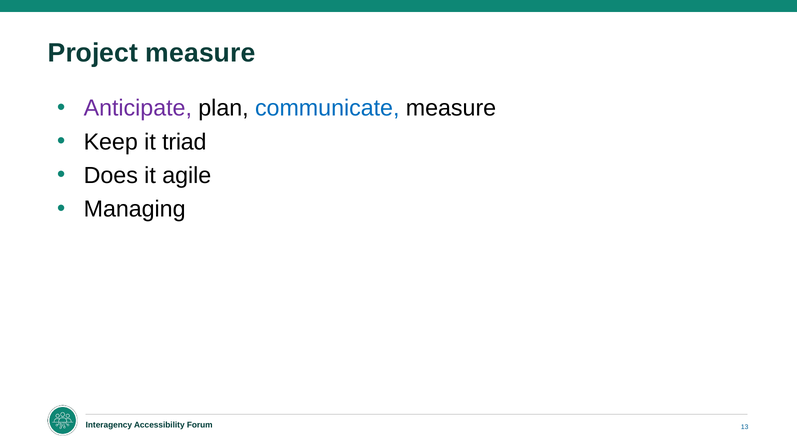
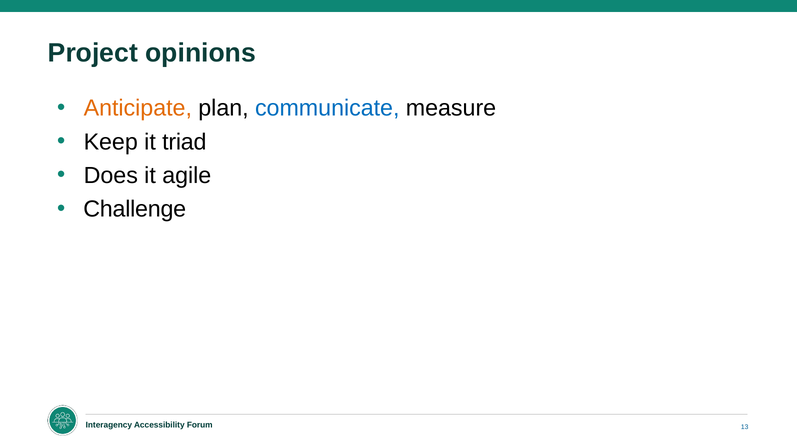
Project measure: measure -> opinions (201, 53)
Anticipate colour: purple -> orange (138, 108)
Managing: Managing -> Challenge (135, 209)
